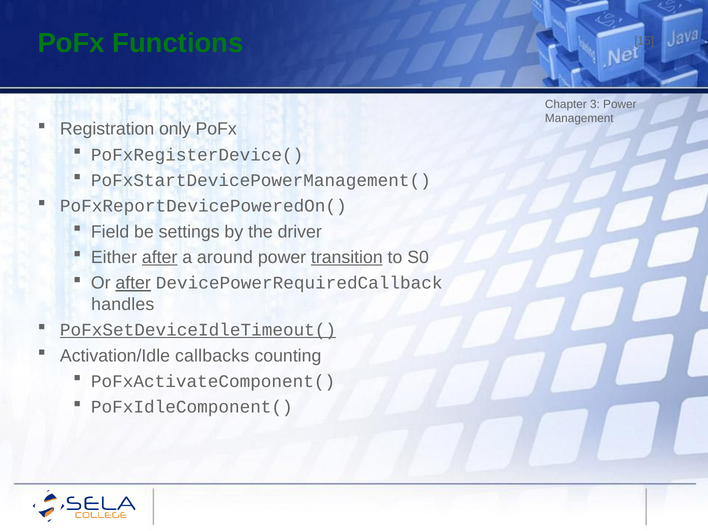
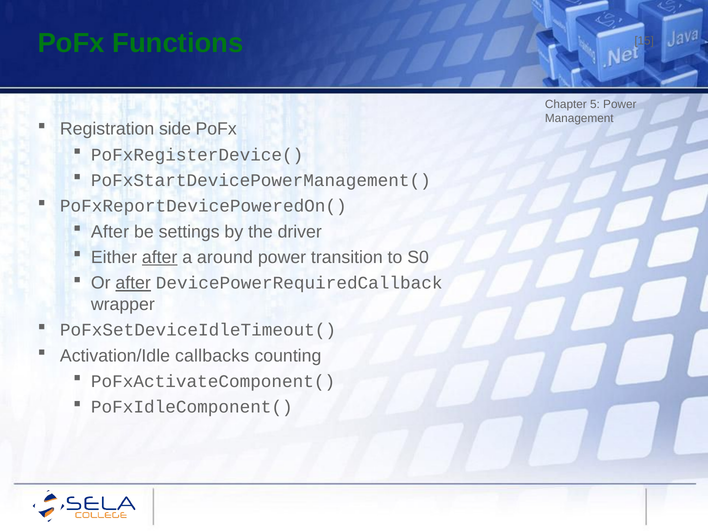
3: 3 -> 5 (595, 104)
only: only -> side (175, 129)
Field: Field -> After (110, 232)
transition underline: present -> none (347, 257)
handles: handles -> wrapper (123, 304)
PoFxSetDeviceIdleTimeout( underline: present -> none (198, 330)
